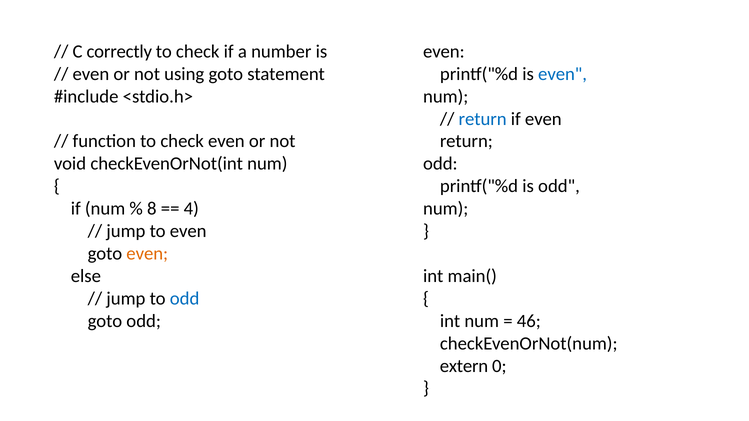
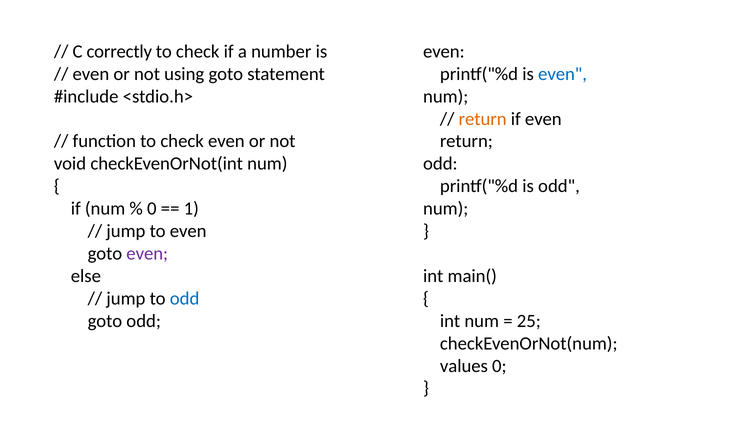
return colour: blue -> orange (483, 119)
8: 8 -> 0 (152, 209)
4: 4 -> 1 (191, 209)
even colour: orange -> purple (147, 254)
46: 46 -> 25 (529, 321)
extern: extern -> values (464, 366)
